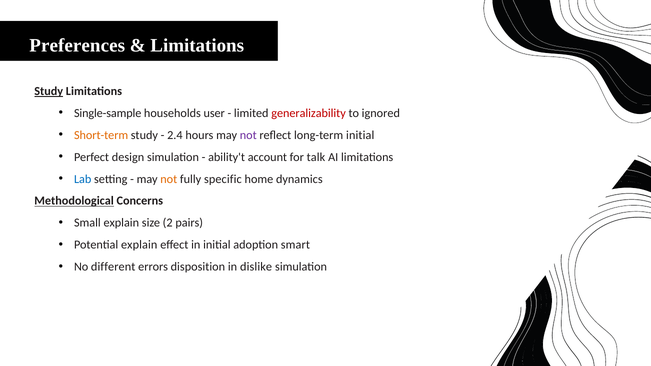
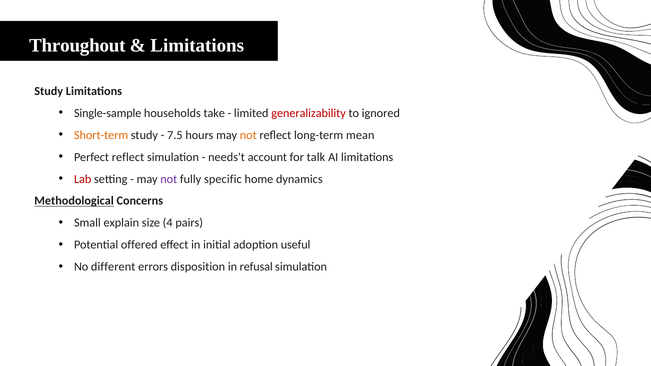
Preferences: Preferences -> Throughout (77, 46)
Study underline: present -> none (49, 91)
user: user -> take (214, 113)
2.4: 2.4 -> 7.5 (175, 135)
not colour: purple -> orange (248, 135)
long-term initial: initial -> mean (360, 135)
Perfect design: design -> reflect (128, 157)
ability't: ability't -> needs't (227, 157)
Lab colour: blue -> red (83, 179)
not colour: orange -> purple (169, 179)
2: 2 -> 4 (168, 223)
Potential explain: explain -> offered (139, 245)
smart: smart -> useful (296, 245)
dislike: dislike -> refusal (256, 267)
